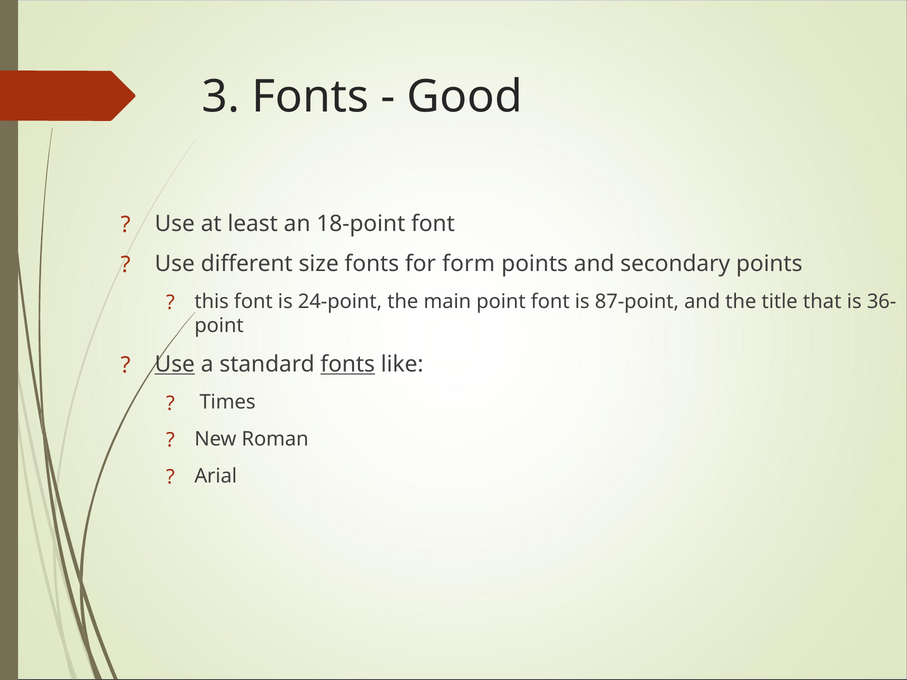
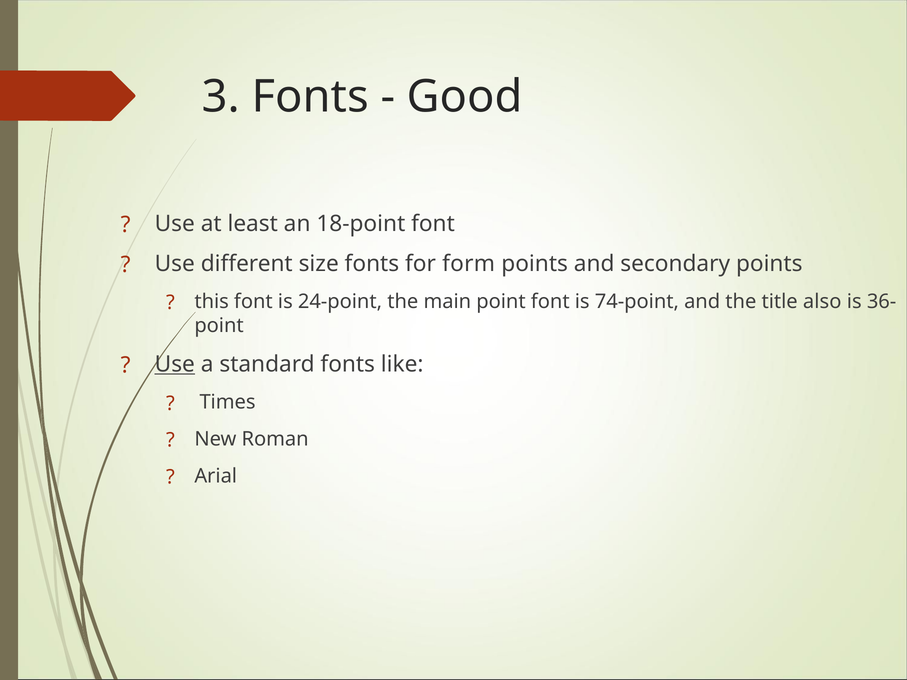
87-point: 87-point -> 74-point (637, 302)
that: that -> also (822, 302)
fonts underline: present -> none (348, 364)
